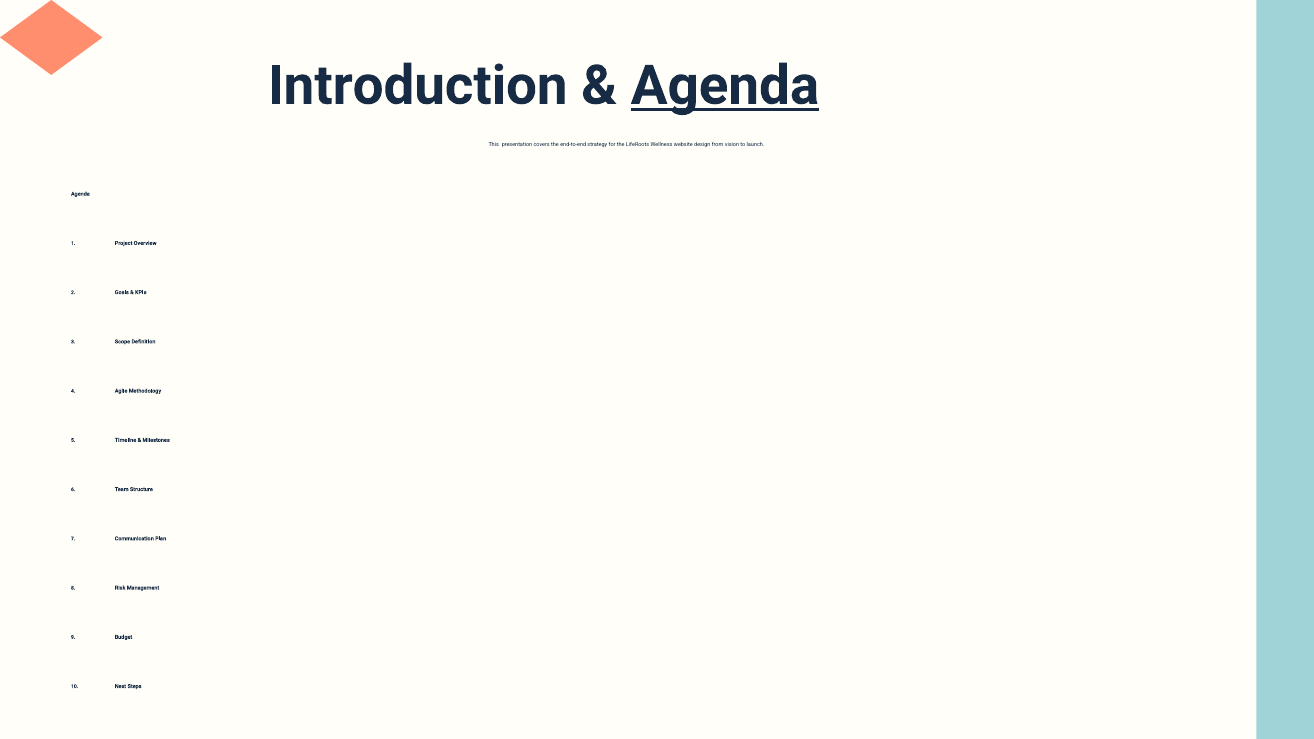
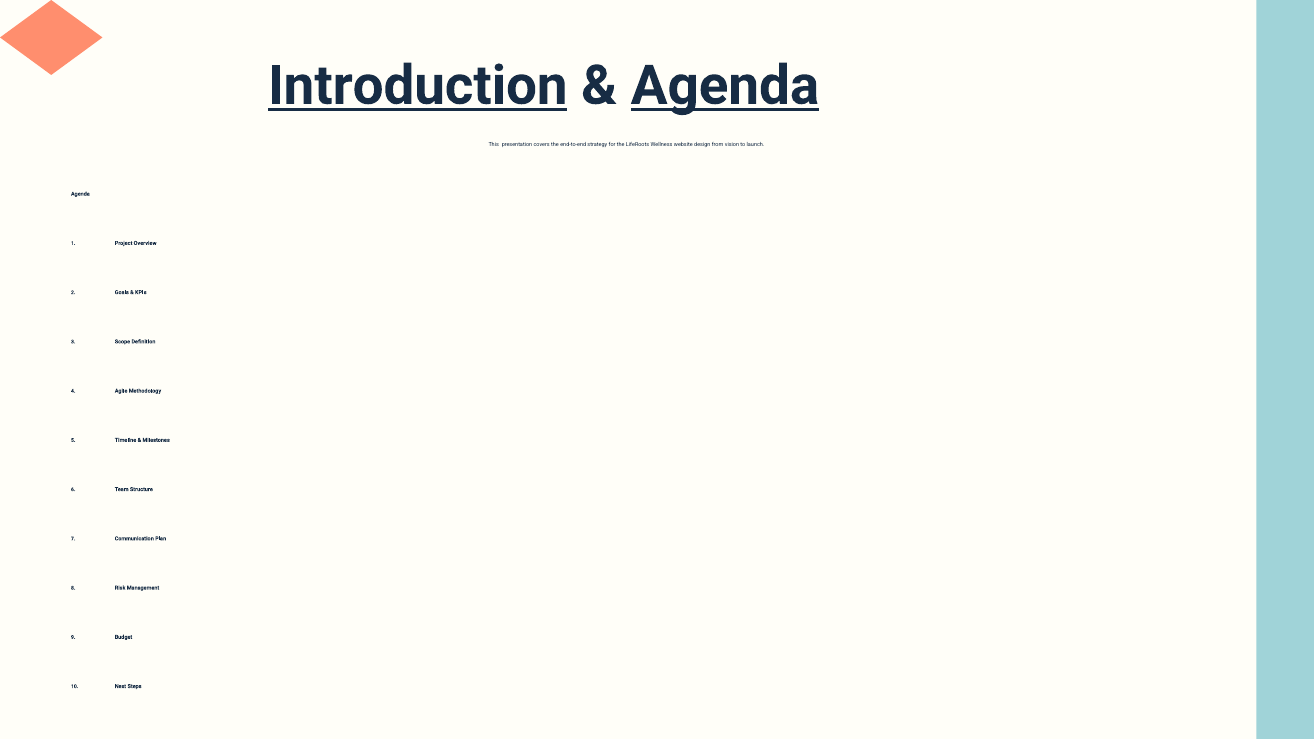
Introduction underline: none -> present (418, 86)
